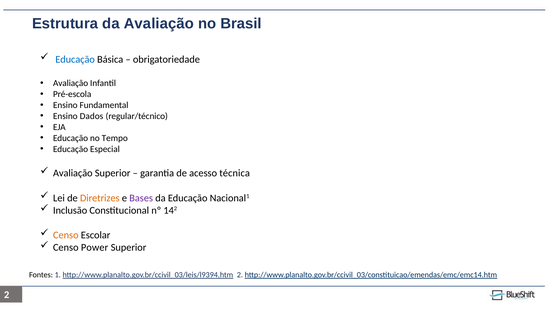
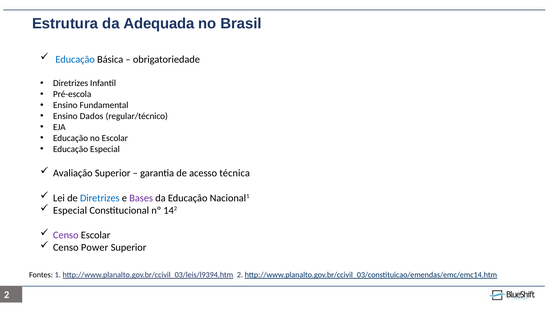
da Avaliação: Avaliação -> Adequada (159, 24)
Avaliação: Avaliação -> Diretrizes (71, 83)
no Tempo: Tempo -> Escolar (115, 138)
Diretrizes colour: orange -> blue (100, 198)
Inclusão: Inclusão -> Especial (70, 210)
Censo colour: orange -> purple (66, 235)
